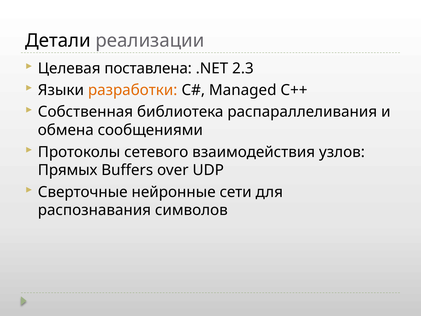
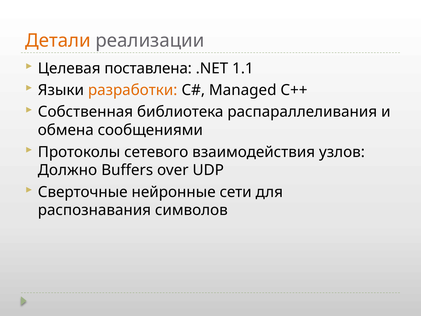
Детали colour: black -> orange (58, 41)
2.3: 2.3 -> 1.1 (243, 68)
Прямых: Прямых -> Должно (68, 170)
